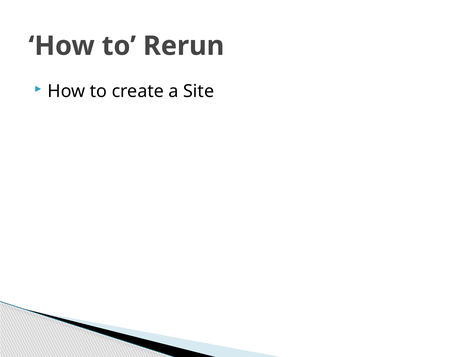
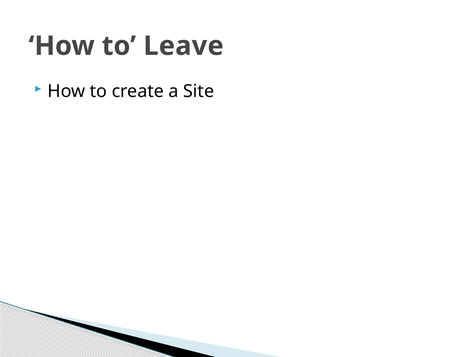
Rerun: Rerun -> Leave (184, 46)
